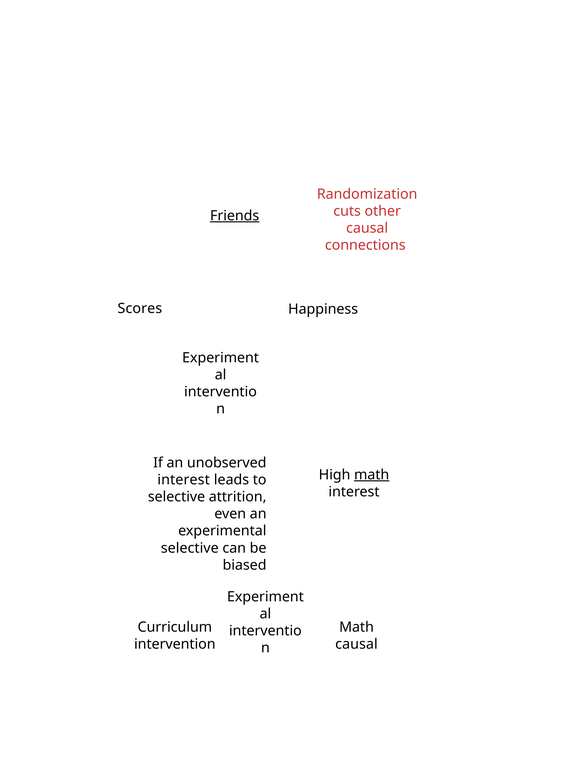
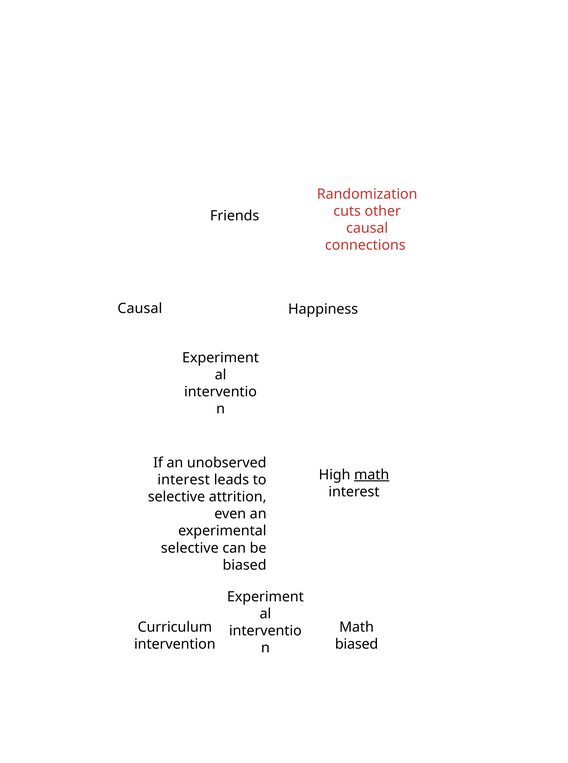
Friends underline: present -> none (235, 216)
Scores: Scores -> Causal (140, 308)
causal: causal -> biased (357, 644)
